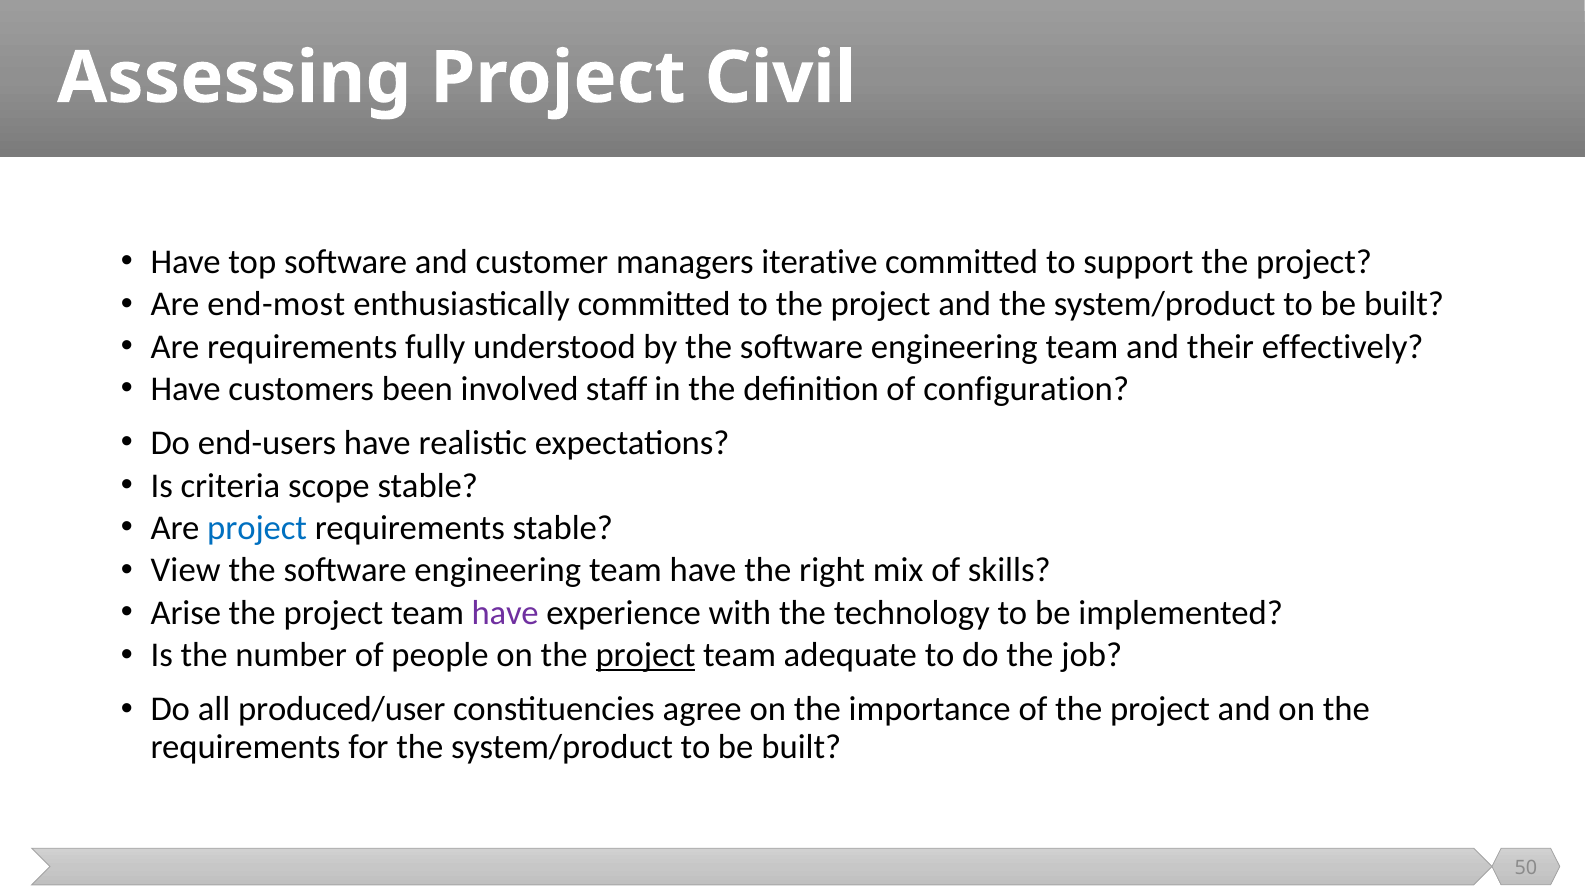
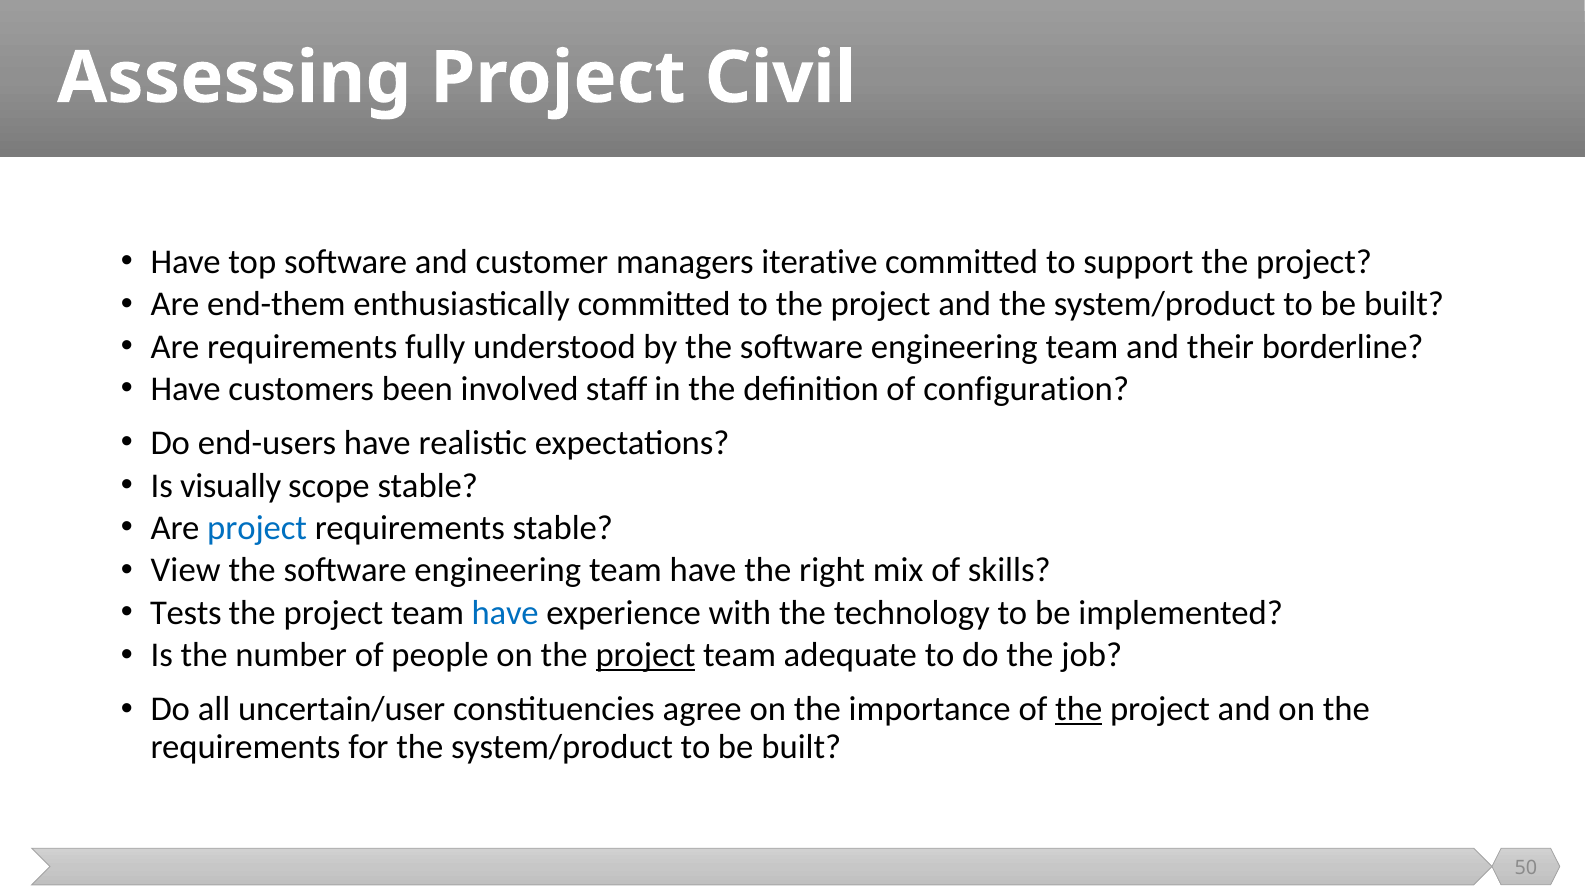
end-most: end-most -> end-them (276, 304)
effectively: effectively -> borderline (1343, 347)
criteria: criteria -> visually (231, 485)
Arise: Arise -> Tests (186, 613)
have colour: purple -> blue (505, 613)
produced/user: produced/user -> uncertain/user (342, 709)
the underline: none -> present (1079, 709)
